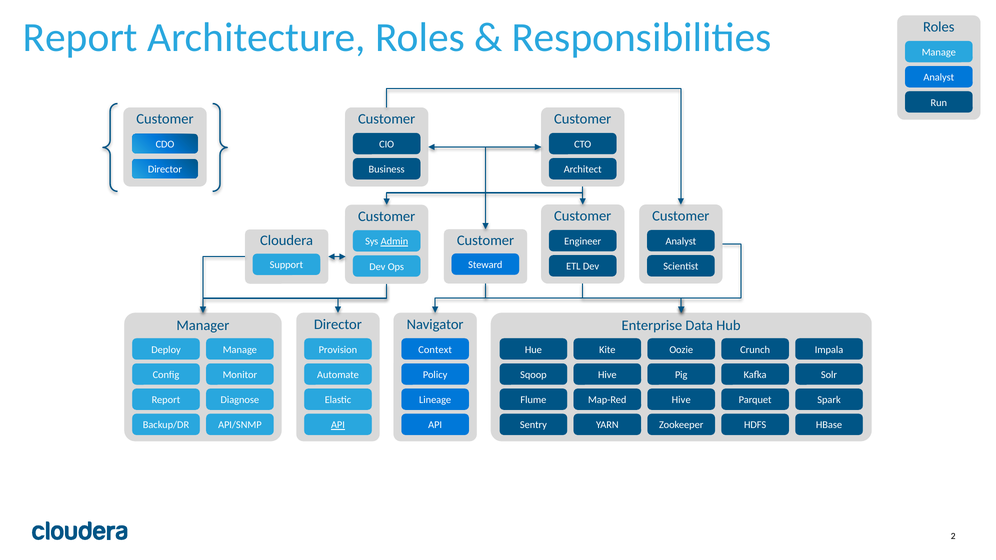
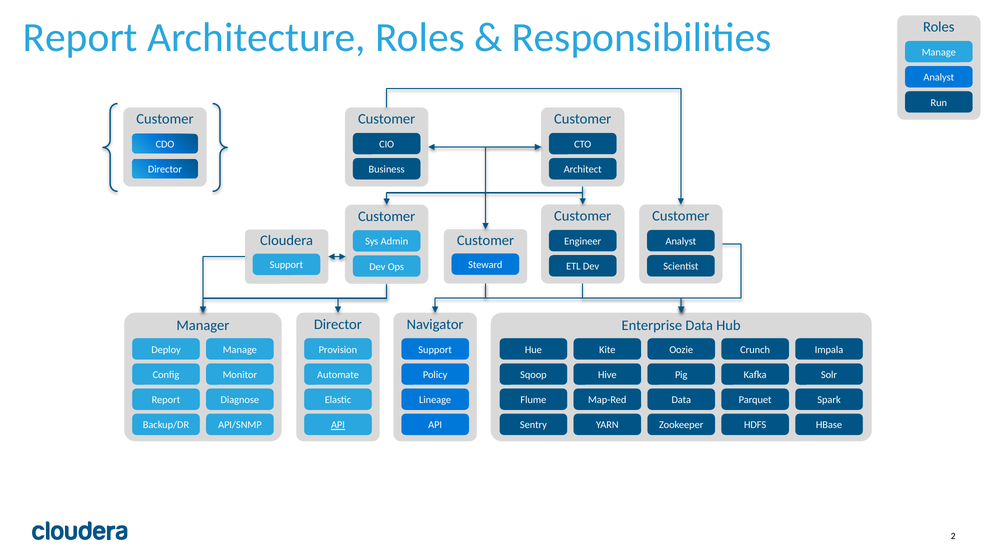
Admin underline: present -> none (394, 242)
Context: Context -> Support (435, 350)
Hive: Hive -> Data (681, 400)
